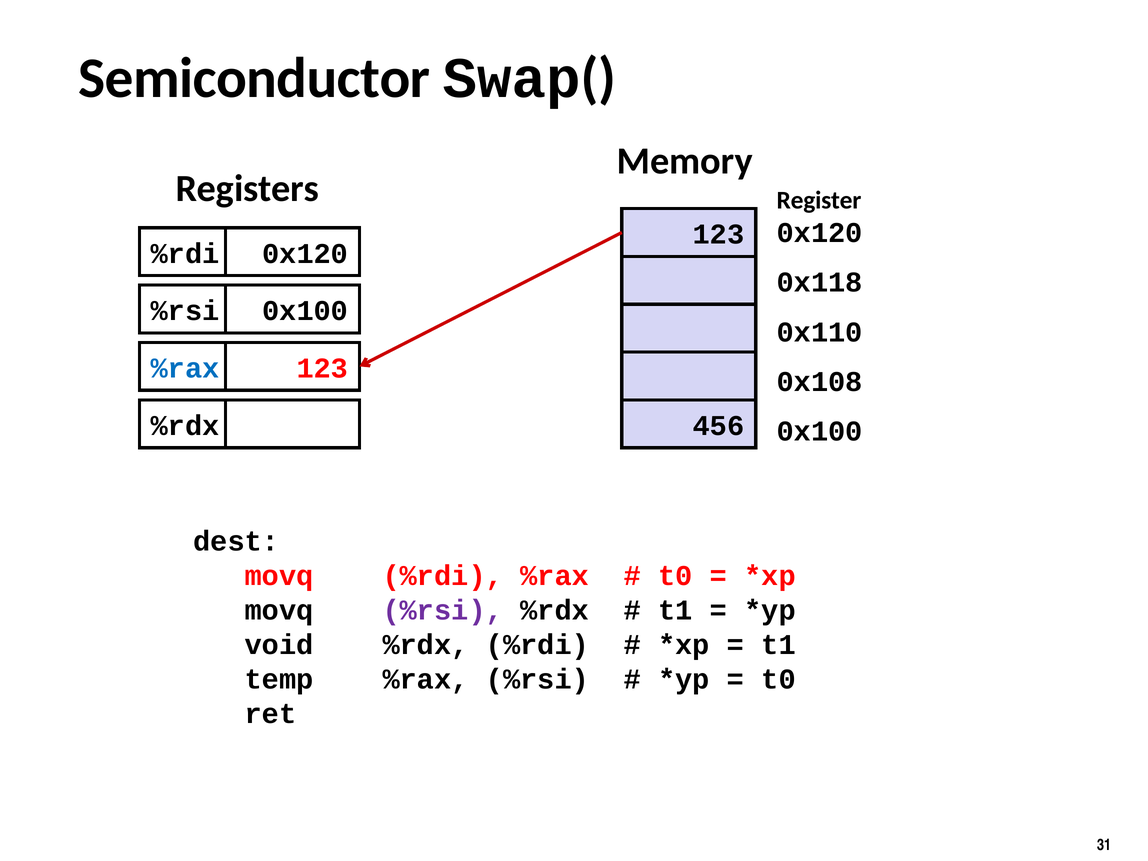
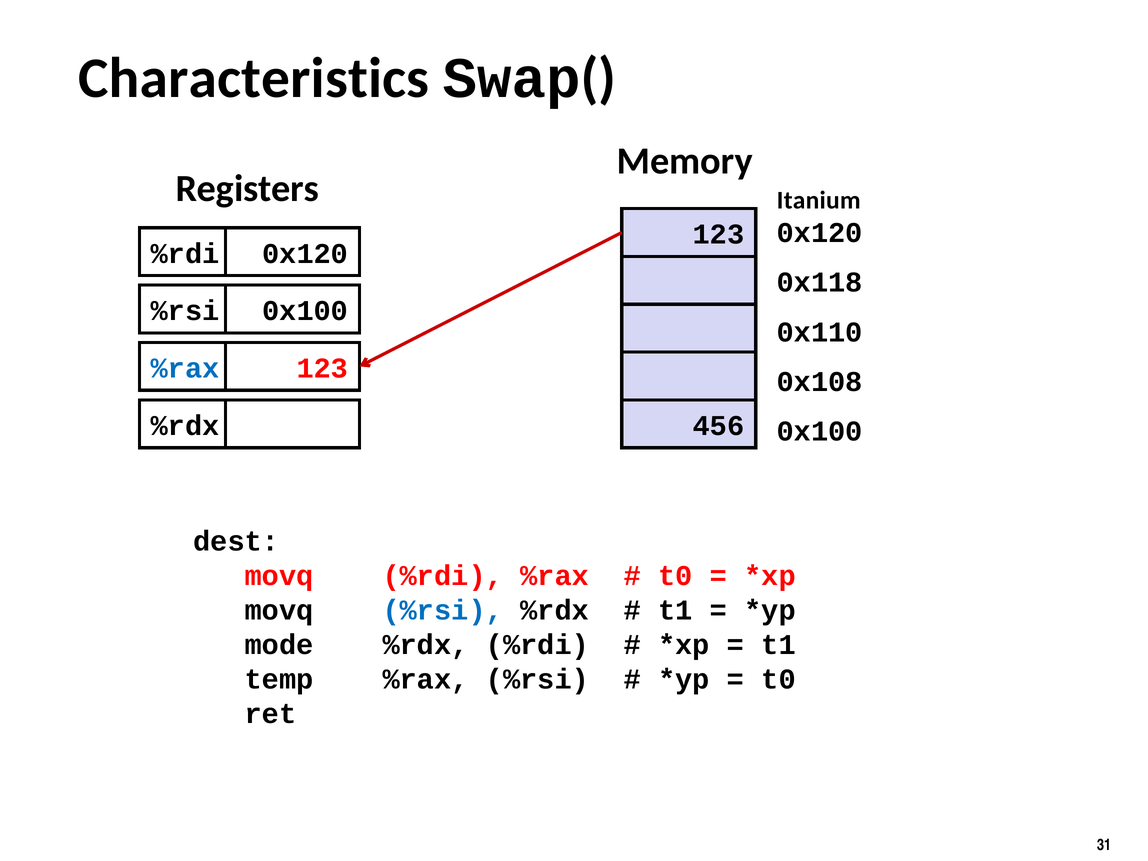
Semiconductor: Semiconductor -> Characteristics (254, 78)
Register: Register -> Itanium (819, 200)
%rsi colour: purple -> blue (443, 610)
void: void -> mode (279, 645)
